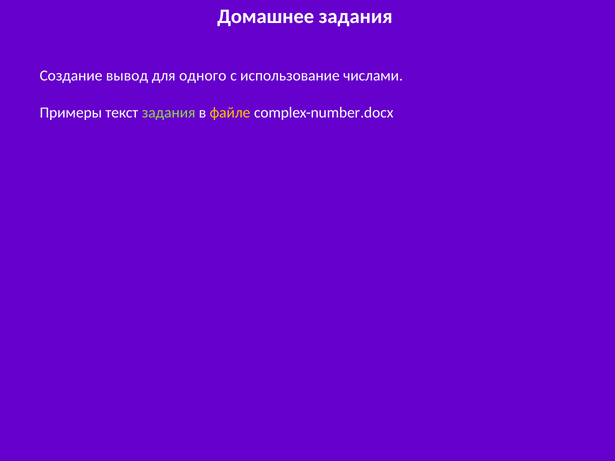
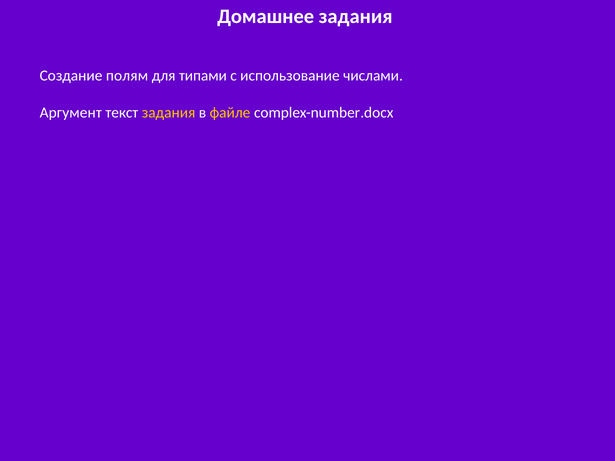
вывод: вывод -> полям (127, 76)
одного: одного -> типами (203, 76)
Примеры: Примеры -> Аргумент (71, 113)
задания colour: light green -> yellow (169, 113)
